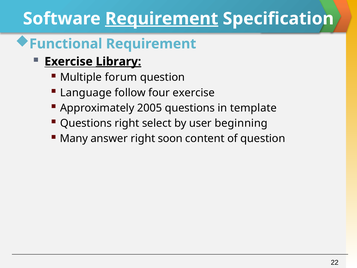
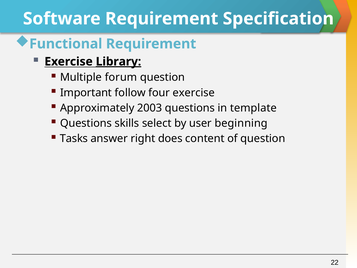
Requirement underline: present -> none (162, 19)
Language: Language -> Important (86, 93)
2005: 2005 -> 2003 (150, 108)
Questions right: right -> skills (127, 123)
Many: Many -> Tasks (74, 138)
soon: soon -> does (170, 138)
